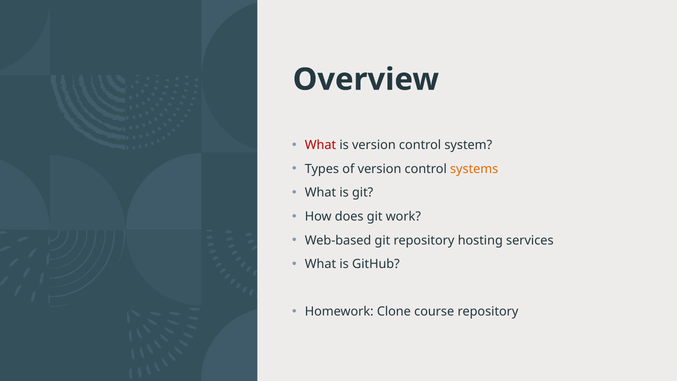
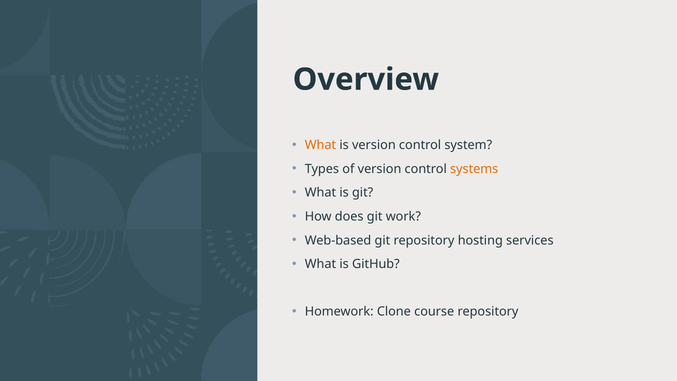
What colour: red -> orange (320, 145)
